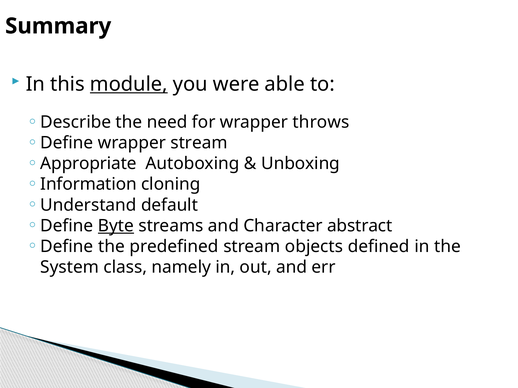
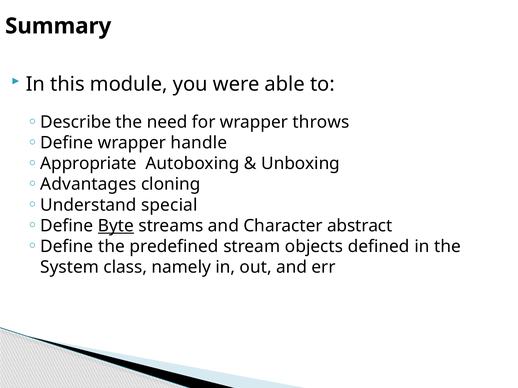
module underline: present -> none (129, 84)
wrapper stream: stream -> handle (199, 143)
Information: Information -> Advantages (88, 185)
default: default -> special (169, 205)
